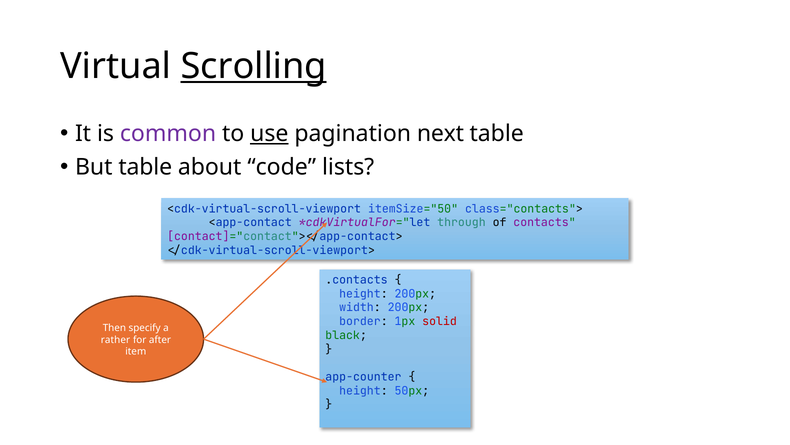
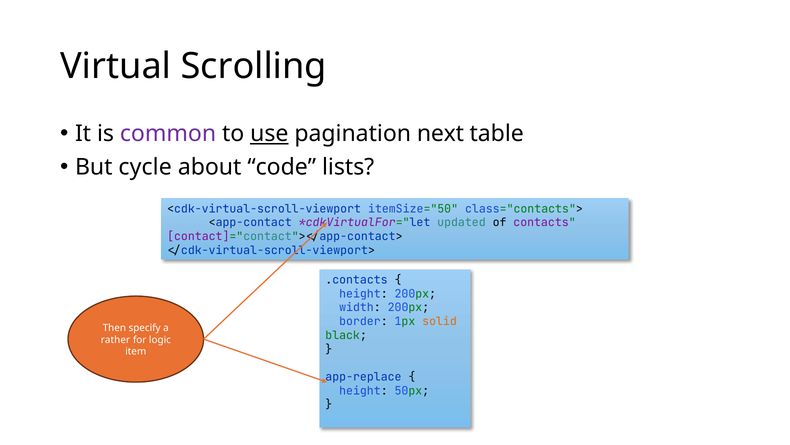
Scrolling underline: present -> none (254, 66)
But table: table -> cycle (145, 167)
through: through -> updated (461, 222)
solid colour: red -> orange (440, 321)
after: after -> logic (160, 339)
app-counter: app-counter -> app-replace (363, 376)
